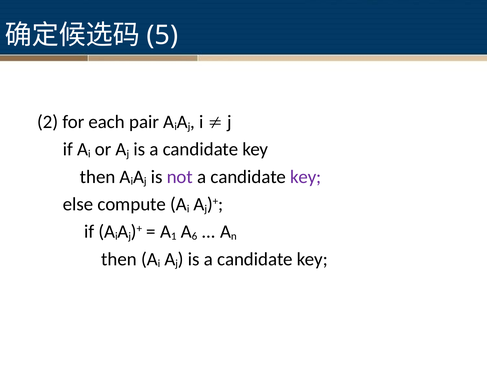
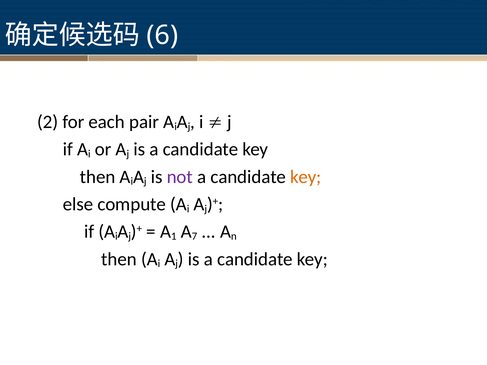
5: 5 -> 6 (162, 35)
key colour: purple -> orange (306, 177)
6: 6 -> 7 (194, 236)
